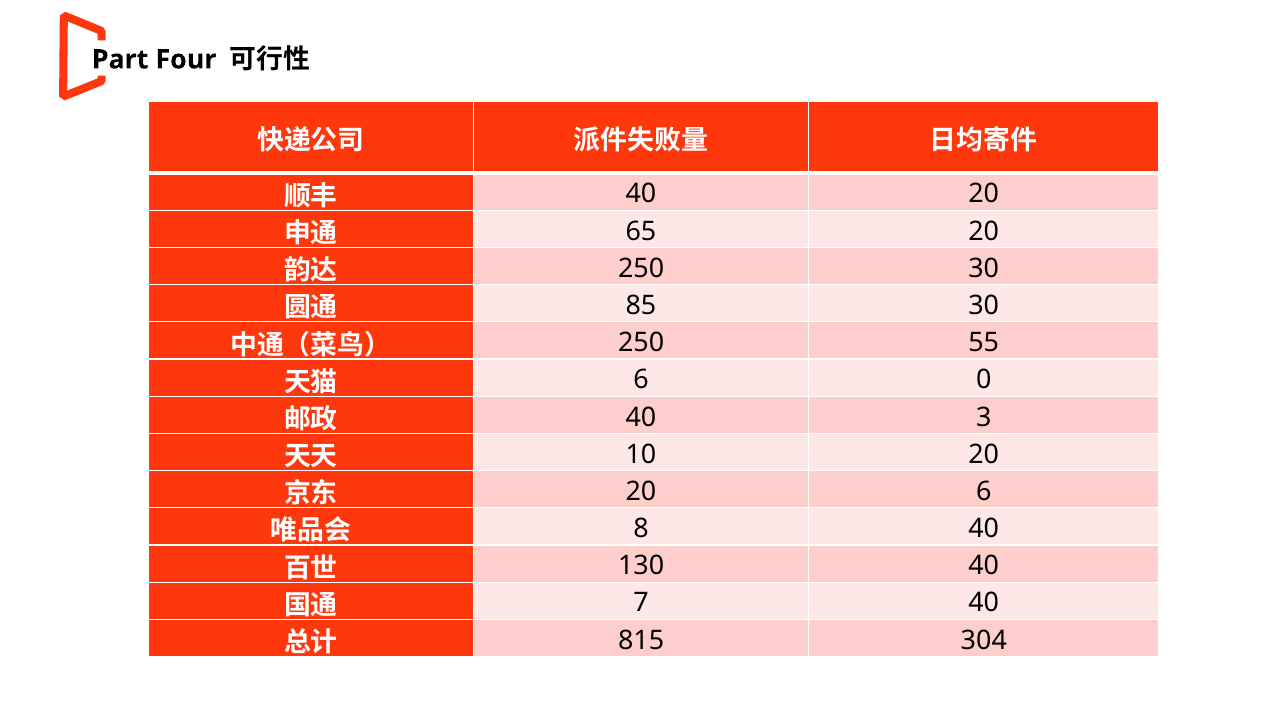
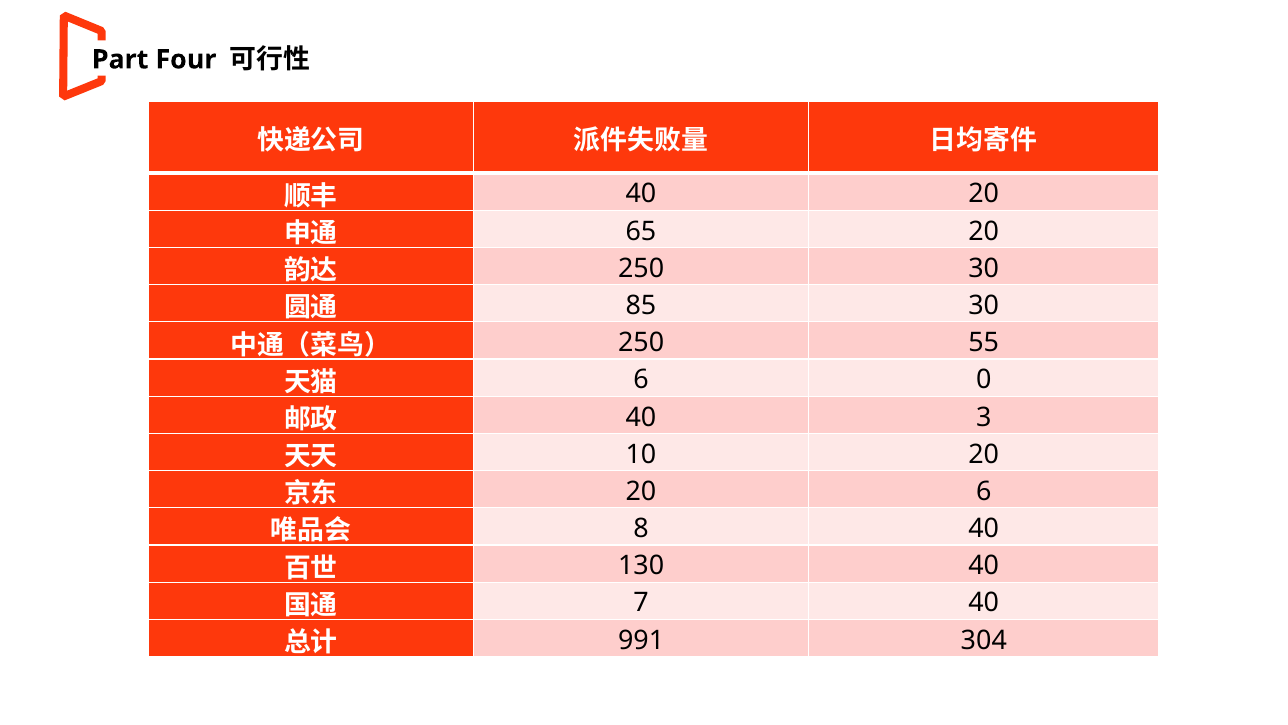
815: 815 -> 991 (641, 640)
